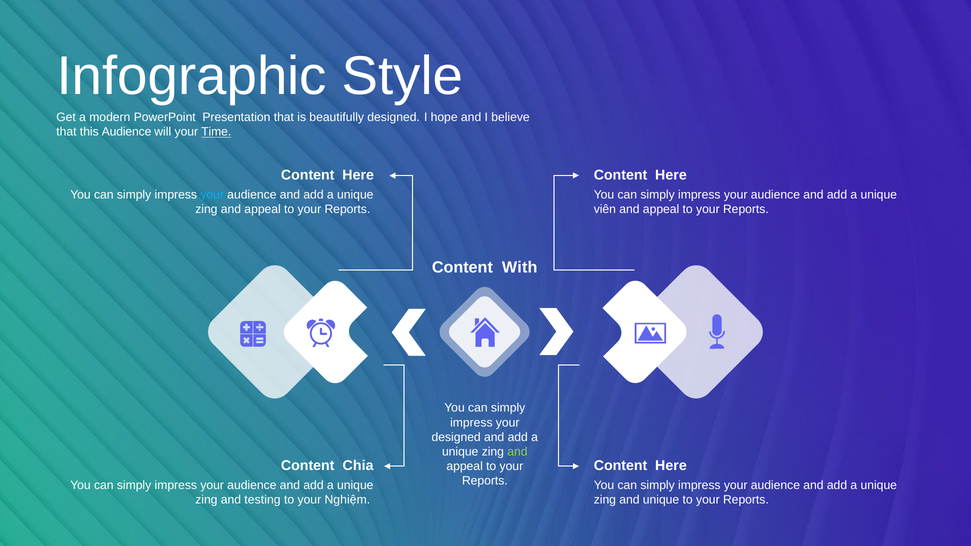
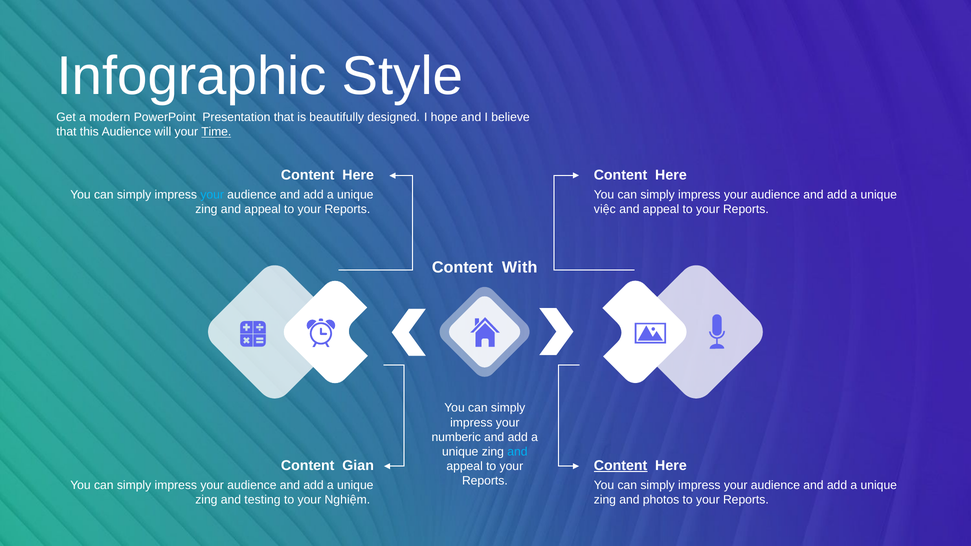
viên: viên -> việc (605, 210)
designed: designed -> numberic (456, 437)
and colour: light green -> light blue (517, 452)
Chia: Chia -> Gian (358, 466)
Content underline: none -> present (621, 466)
and unique: unique -> photos (661, 500)
